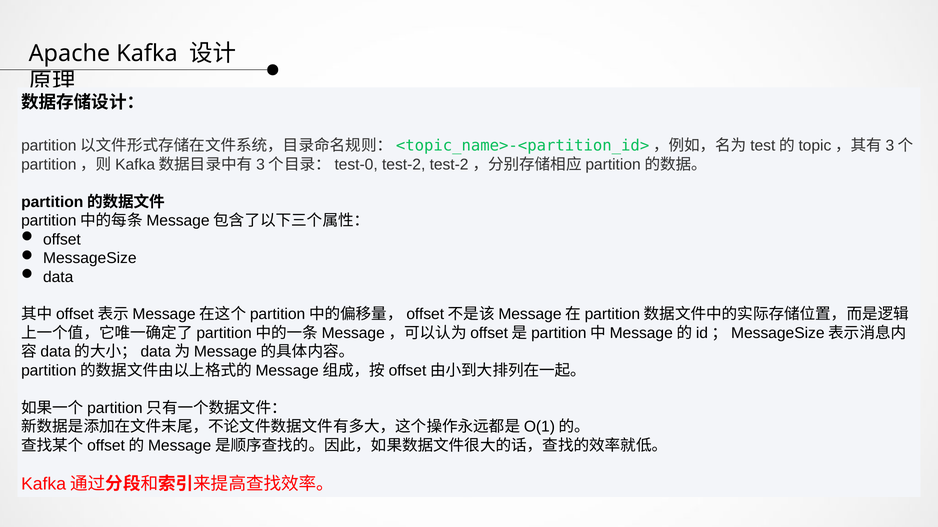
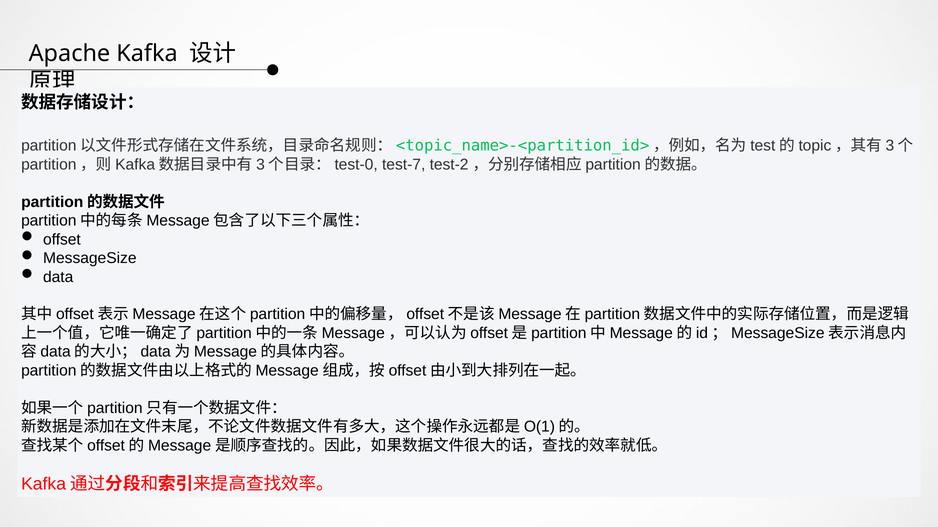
test-2: test-2 -> test-7 (404, 165)
